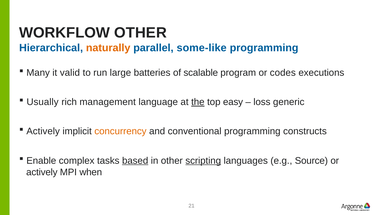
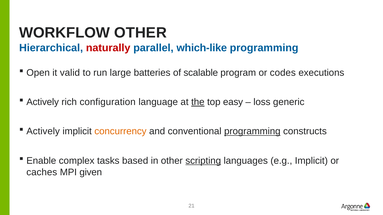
naturally colour: orange -> red (108, 48)
some-like: some-like -> which-like (202, 48)
Many: Many -> Open (38, 73)
Usually: Usually -> Actively (43, 102)
management: management -> configuration (108, 102)
programming underline: none -> present (252, 132)
based underline: present -> none (135, 161)
e.g Source: Source -> Implicit (311, 161)
actively: actively -> caches (42, 172)
when: when -> given (91, 172)
